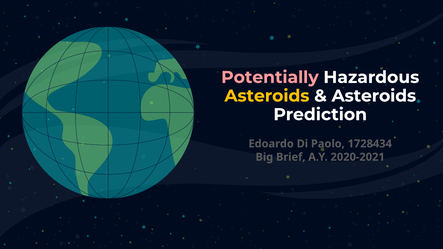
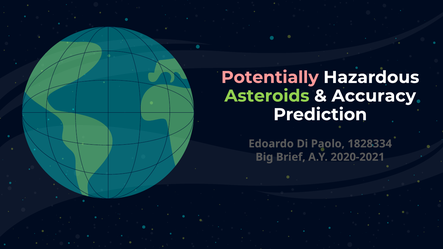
Asteroids colour: yellow -> light green (267, 96)
Asteroids: Asteroids -> Accuracy (374, 96)
1728434: 1728434 -> 1828334 (370, 144)
